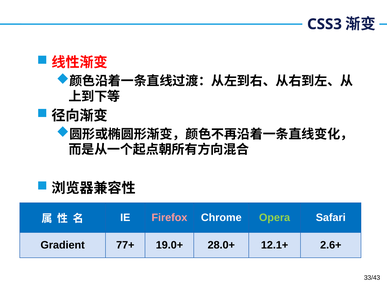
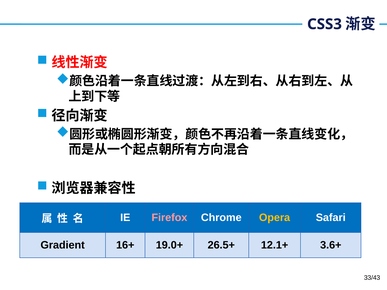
Opera colour: light green -> yellow (275, 218)
77+: 77+ -> 16+ (125, 245)
28.0+: 28.0+ -> 26.5+ (221, 245)
2.6+: 2.6+ -> 3.6+ (331, 245)
